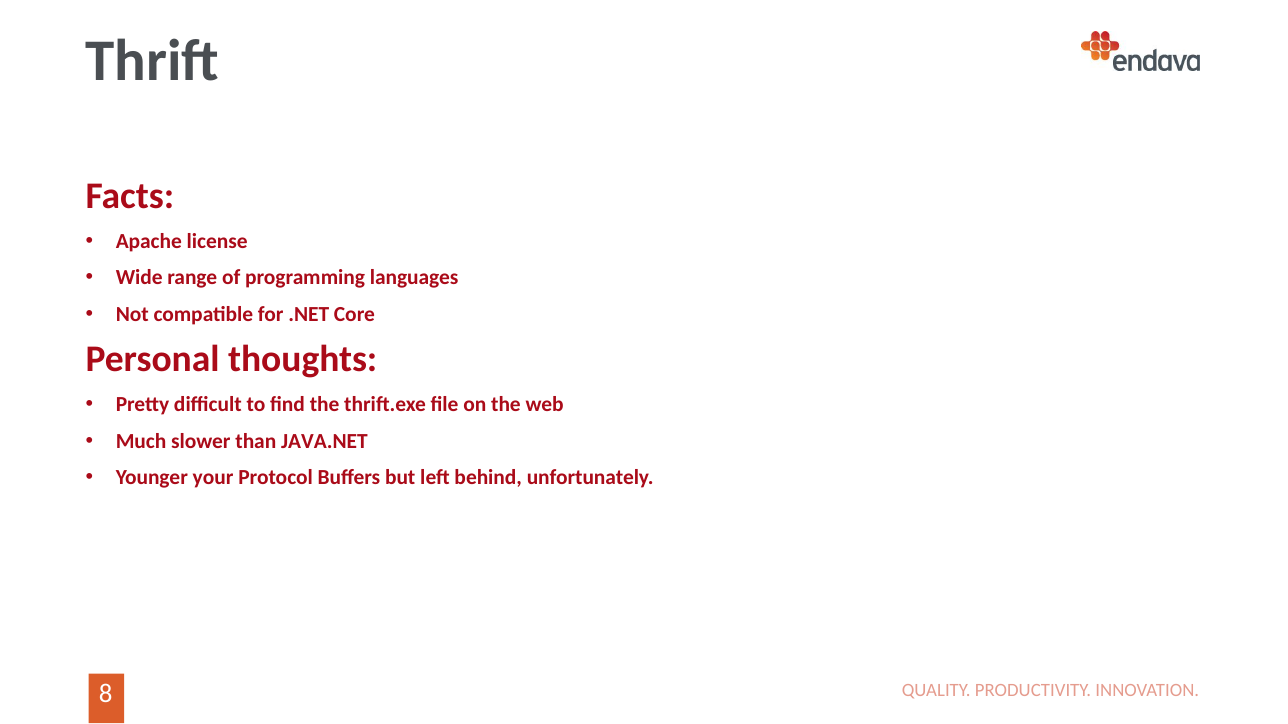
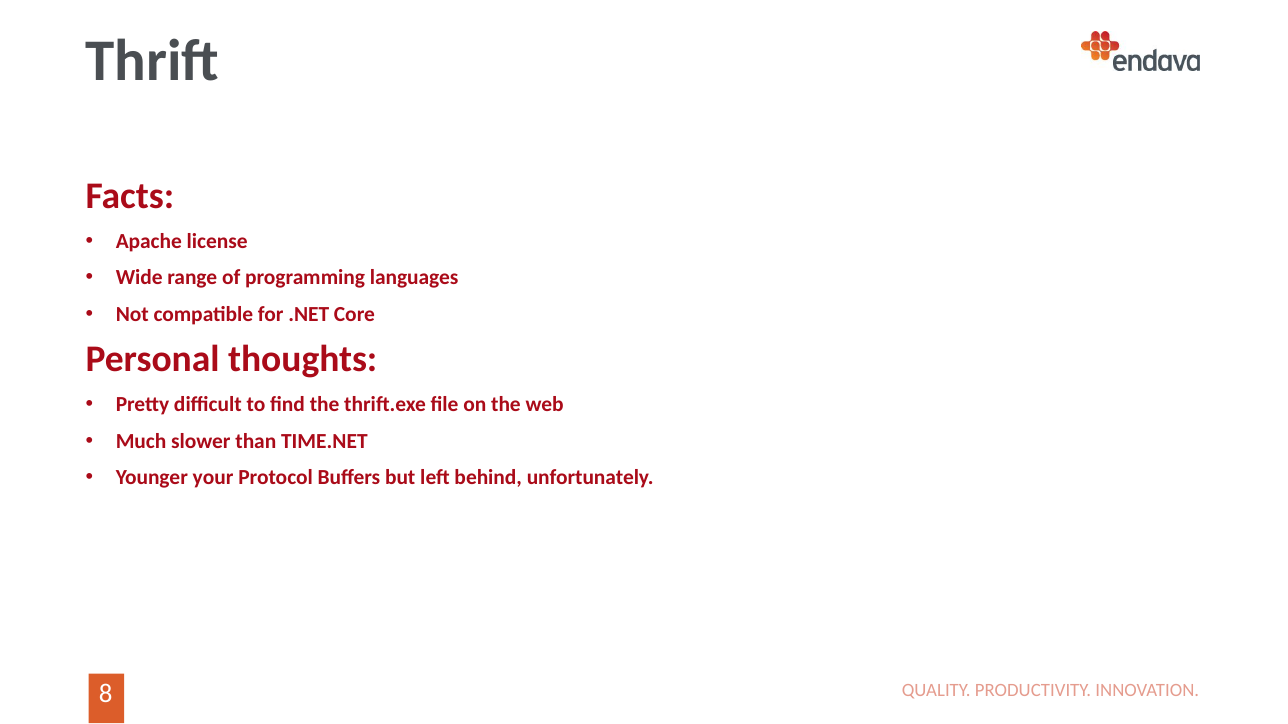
JAVA.NET: JAVA.NET -> TIME.NET (324, 442)
